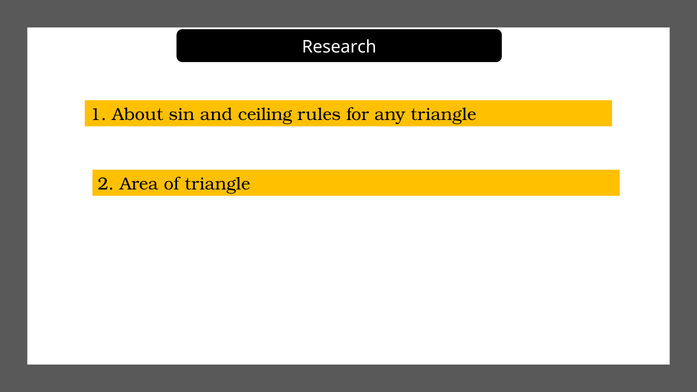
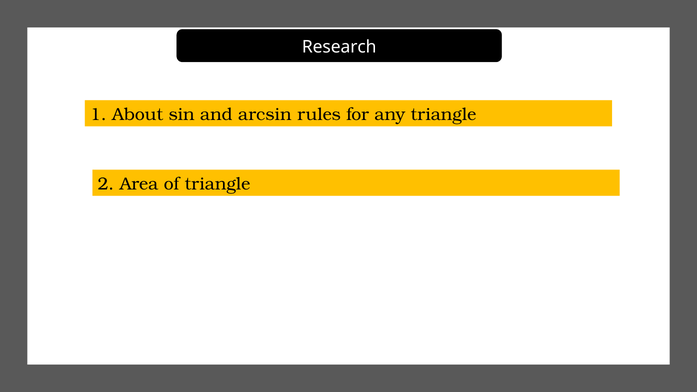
ceiling: ceiling -> arcsin (265, 114)
